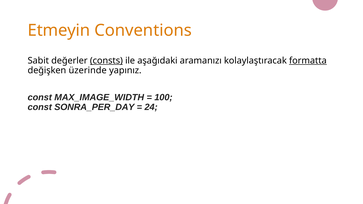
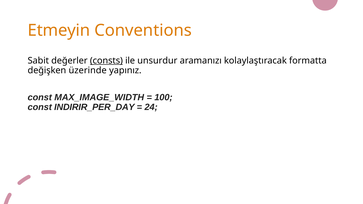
aşağıdaki: aşağıdaki -> unsurdur (157, 61)
formatta underline: present -> none (308, 61)
SONRA_PER_DAY: SONRA_PER_DAY -> INDIRIR_PER_DAY (94, 107)
